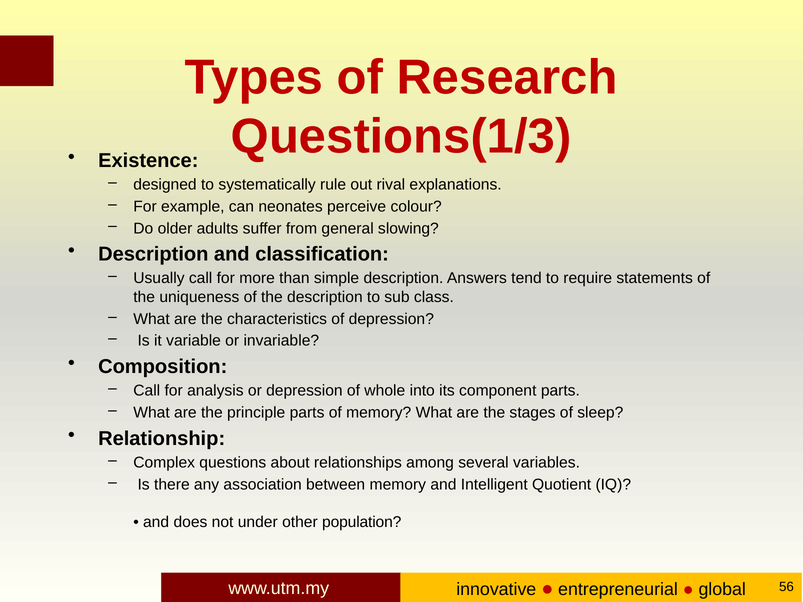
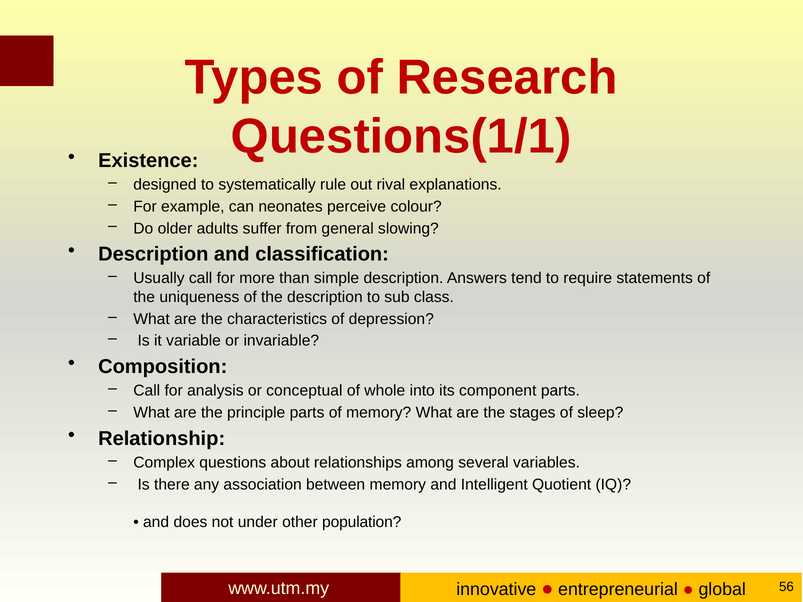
Questions(1/3: Questions(1/3 -> Questions(1/1 (401, 137)
or depression: depression -> conceptual (304, 391)
